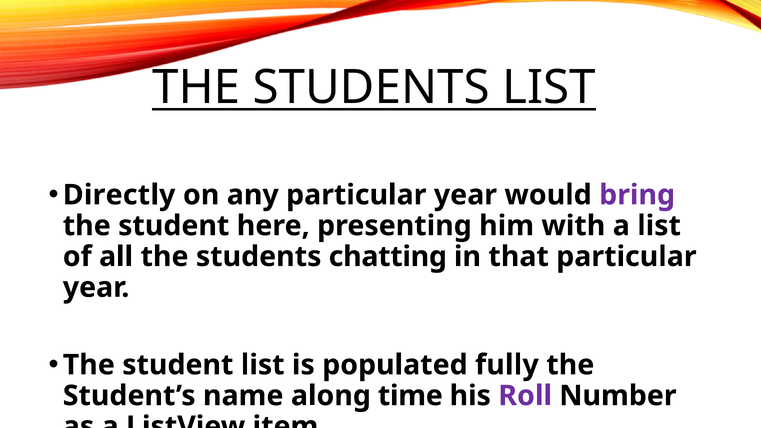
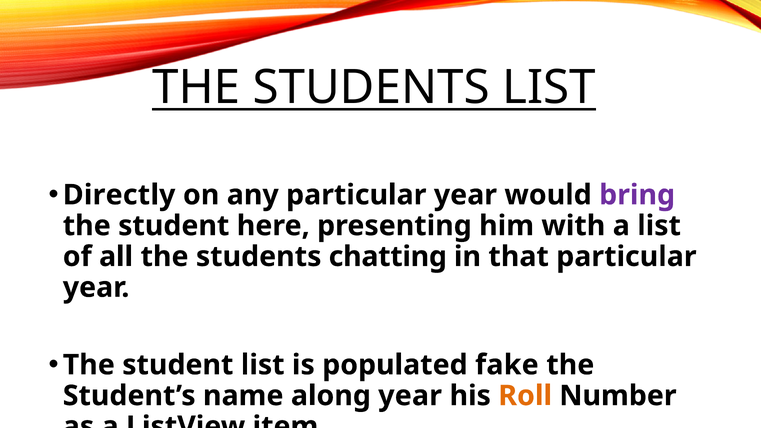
fully: fully -> fake (507, 365)
along time: time -> year (410, 396)
Roll colour: purple -> orange (525, 396)
